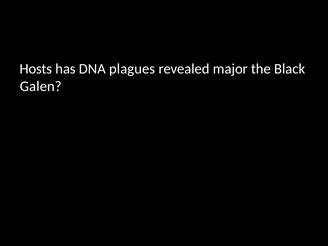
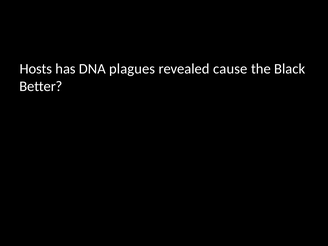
major: major -> cause (230, 69)
Galen: Galen -> Better (41, 86)
